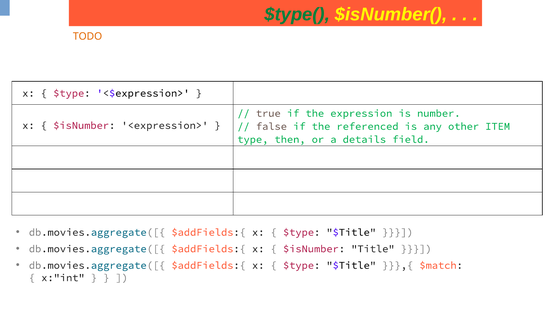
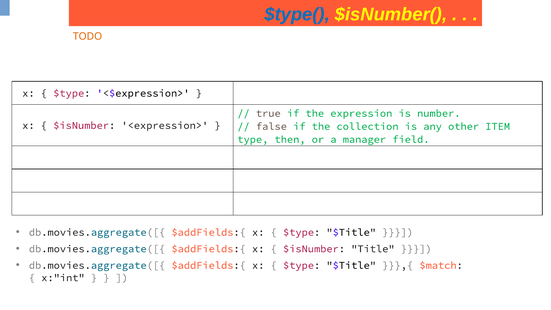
$type( colour: green -> blue (297, 14)
referenced: referenced -> collection (367, 126)
details: details -> manager (364, 139)
